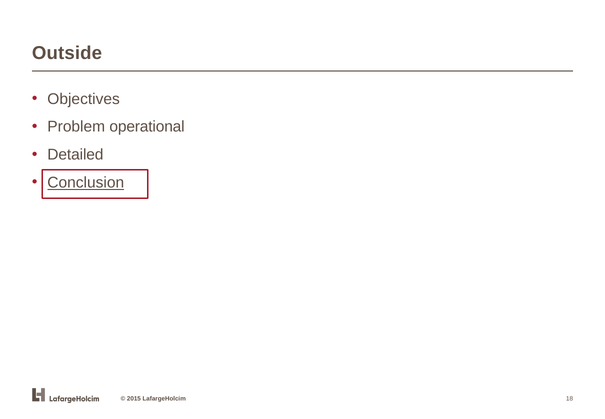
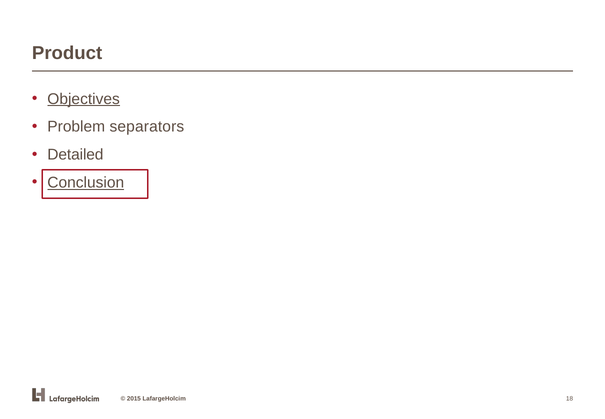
Outside: Outside -> Product (67, 53)
Objectives underline: none -> present (84, 99)
operational: operational -> separators (147, 127)
